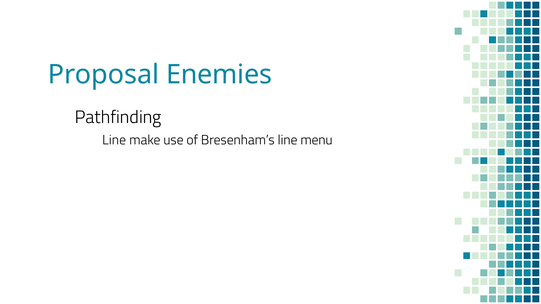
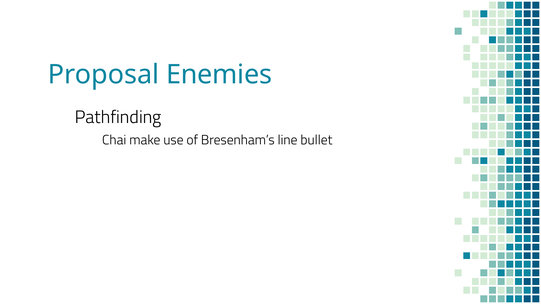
Line: Line -> Chai (114, 140)
menu: menu -> bullet (316, 140)
